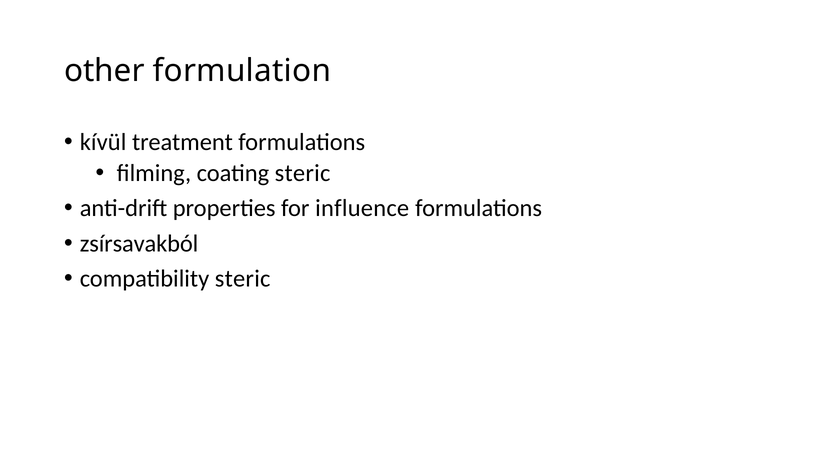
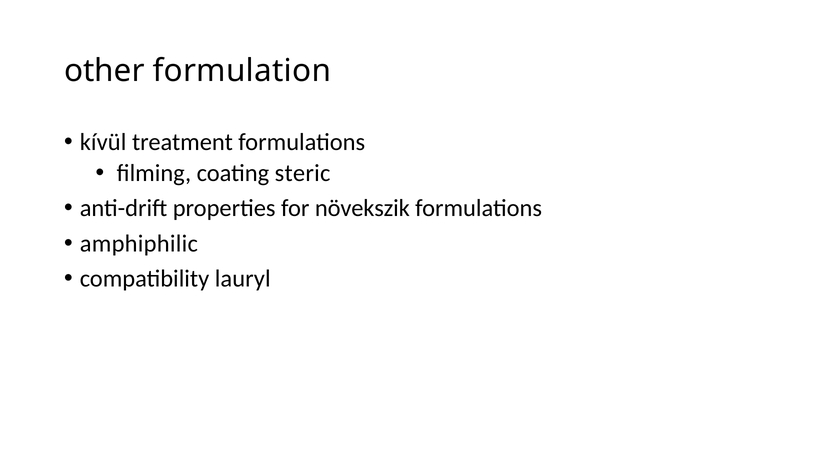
influence: influence -> növekszik (362, 208)
zsírsavakból: zsírsavakból -> amphiphilic (139, 243)
compatibility steric: steric -> lauryl (243, 279)
